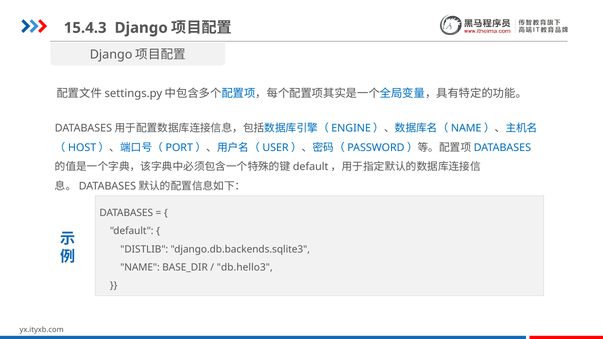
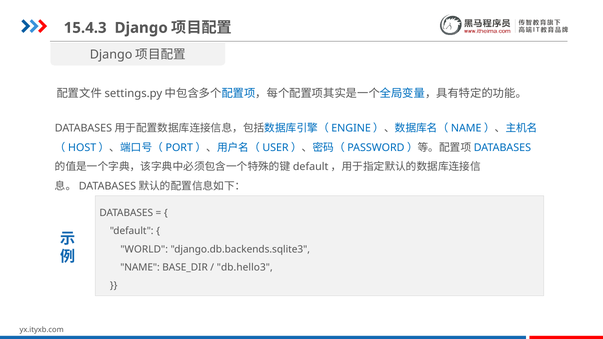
DISTLIB: DISTLIB -> WORLD (144, 249)
